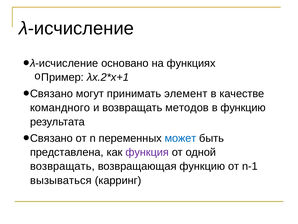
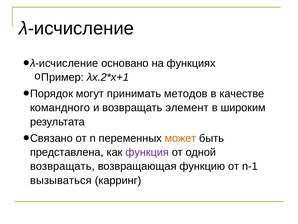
Связано: Связано -> Порядок (51, 93)
элемент: элемент -> методов (186, 93)
методов: методов -> элемент (187, 108)
в функцию: функцию -> широким (243, 108)
может colour: blue -> orange (181, 138)
